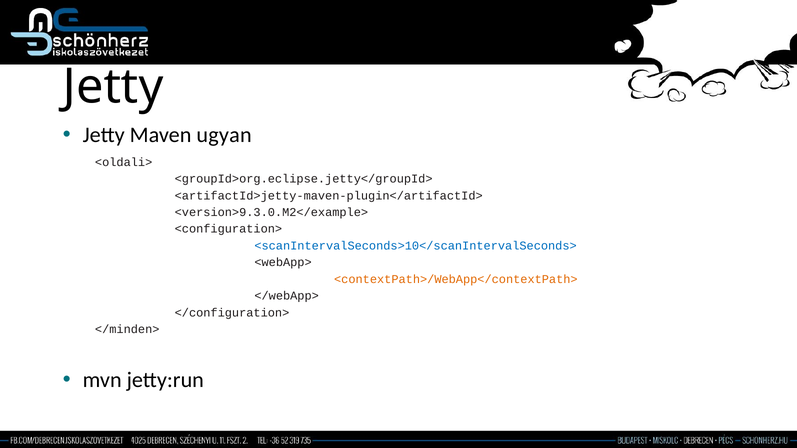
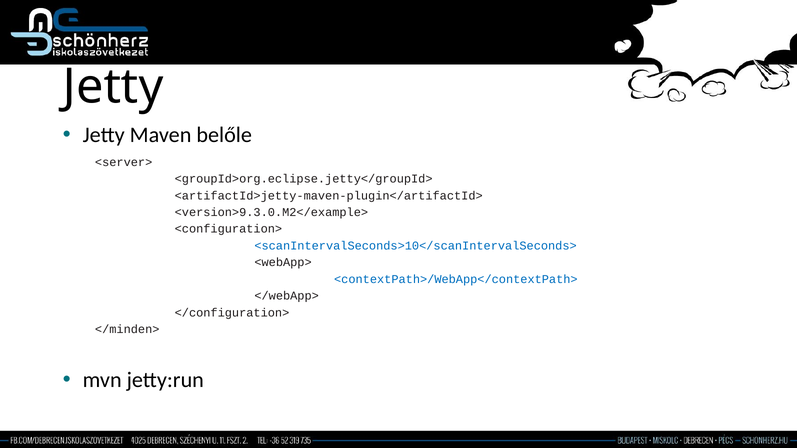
ugyan: ugyan -> belőle (224, 135)
<oldali>: <oldali> -> <server> (124, 162)
<contextPath>/WebApp</contextPath> colour: orange -> blue (456, 279)
